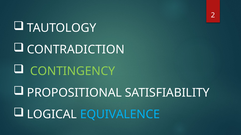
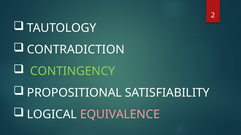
EQUIVALENCE colour: light blue -> pink (120, 115)
